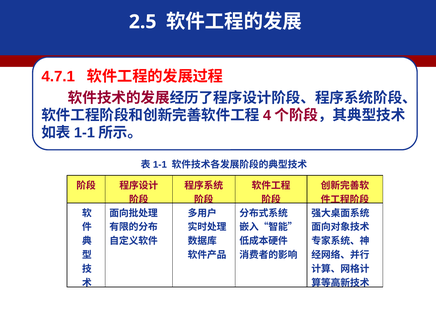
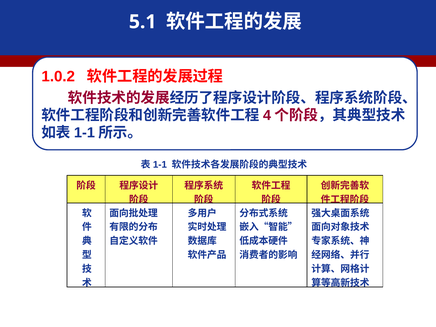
2.5: 2.5 -> 5.1 (143, 22)
4.7.1: 4.7.1 -> 1.0.2 (58, 76)
